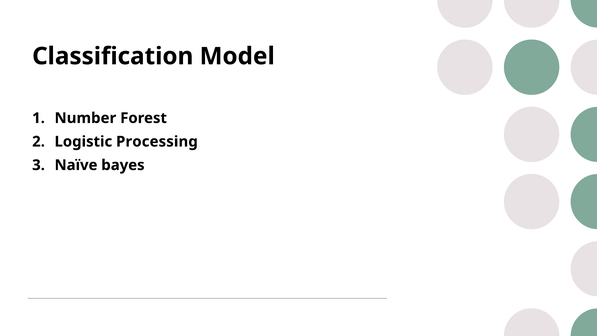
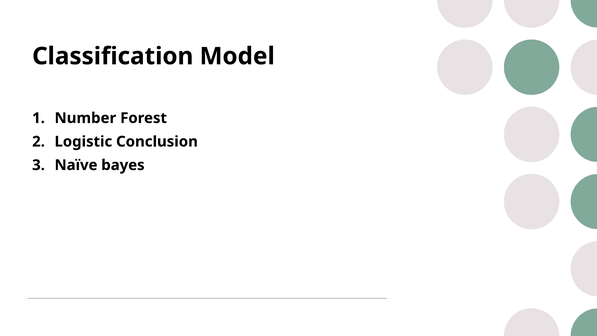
Processing: Processing -> Conclusion (157, 142)
